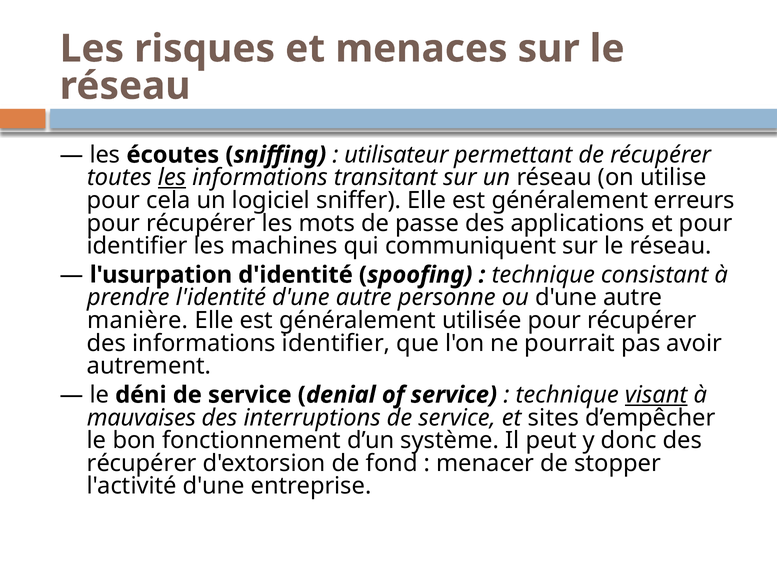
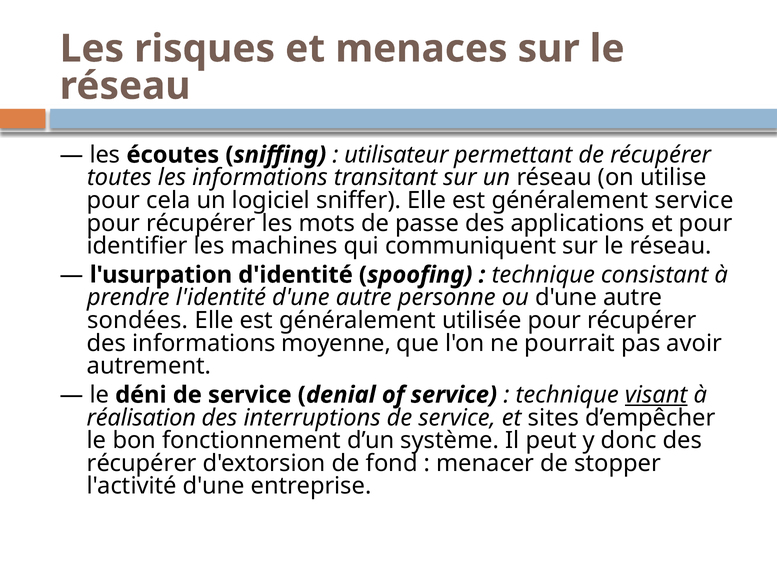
les underline: present -> none (172, 178)
généralement erreurs: erreurs -> service (694, 200)
manière: manière -> sondées (138, 320)
informations identifier: identifier -> moyenne (336, 343)
mauvaises: mauvaises -> réalisation (141, 417)
